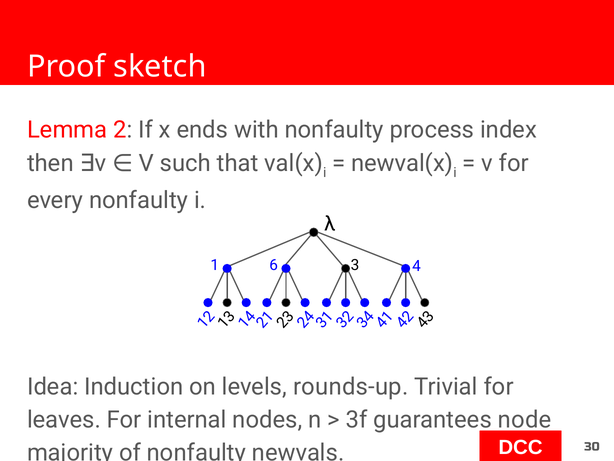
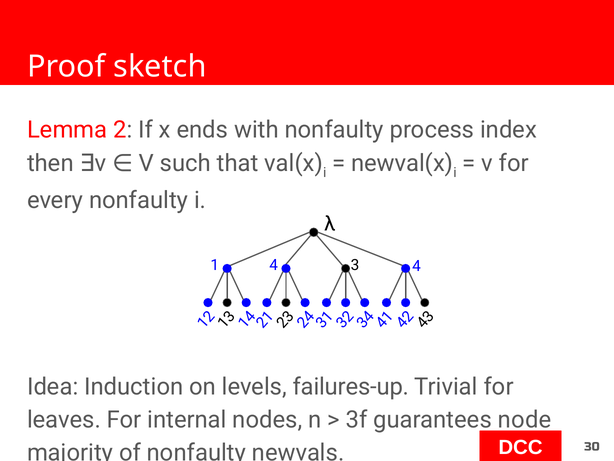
6: 6 -> 4 (274, 265)
rounds-up: rounds-up -> failures-up (351, 386)
